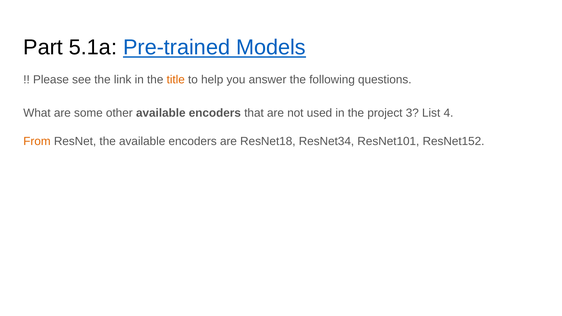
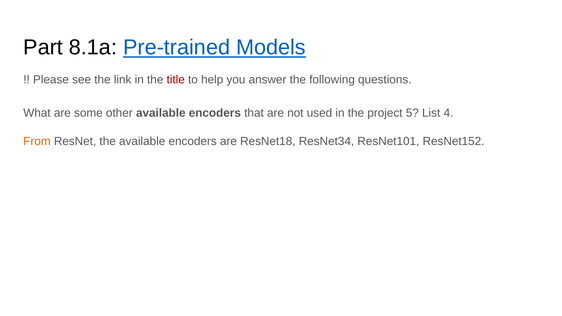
5.1a: 5.1a -> 8.1a (93, 47)
title colour: orange -> red (176, 80)
3: 3 -> 5 (412, 113)
